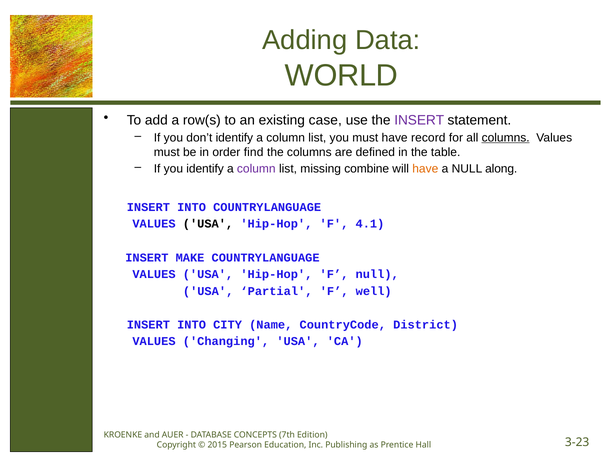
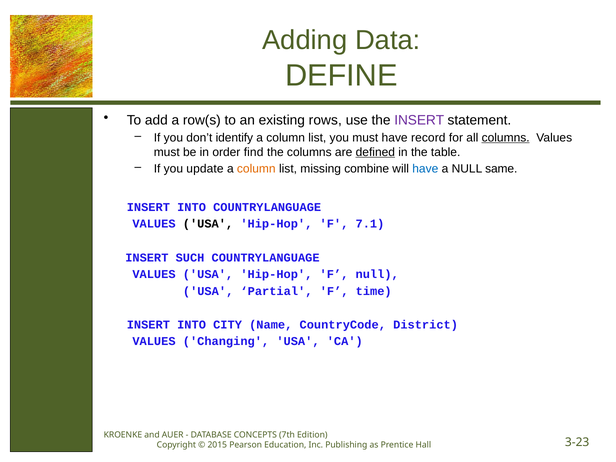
WORLD: WORLD -> DEFINE (341, 76)
case: case -> rows (325, 120)
defined underline: none -> present (375, 152)
you identify: identify -> update (205, 169)
column colour: purple -> orange (256, 169)
have colour: orange -> blue (425, 169)
along: along -> same (501, 169)
4.1: 4.1 -> 7.1 (370, 224)
MAKE: MAKE -> SUCH (190, 258)
well: well -> time (374, 291)
